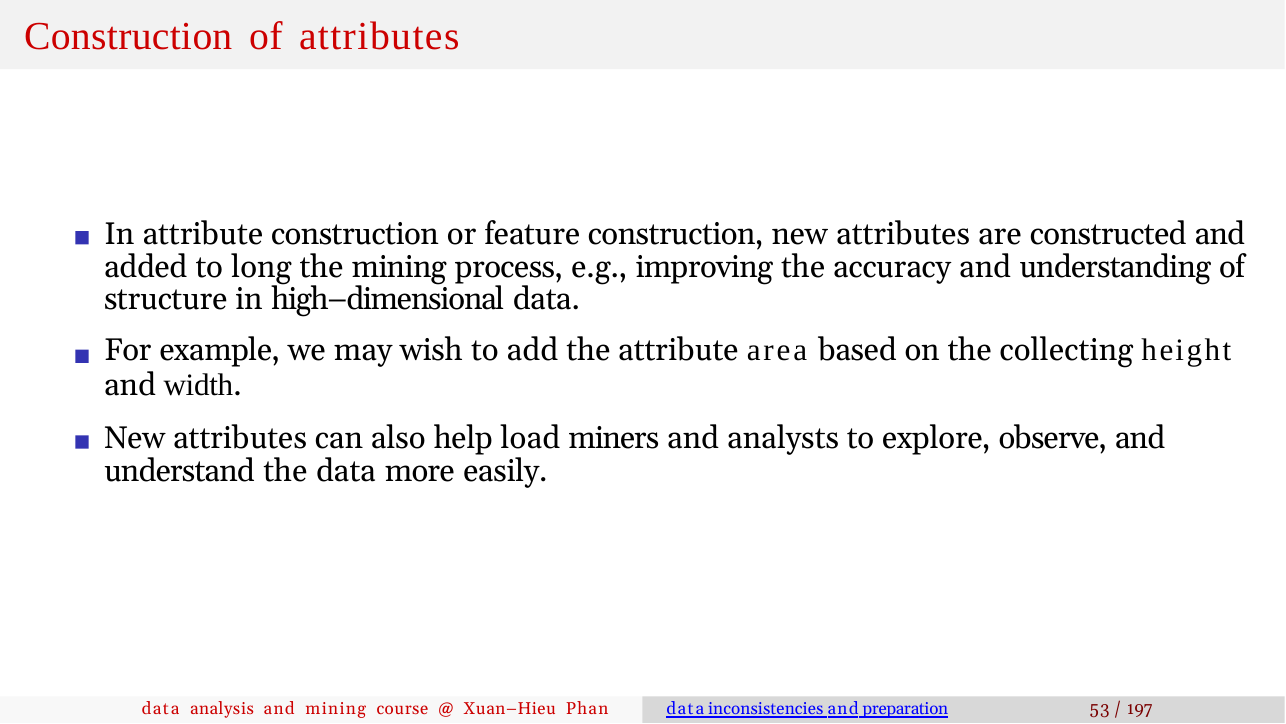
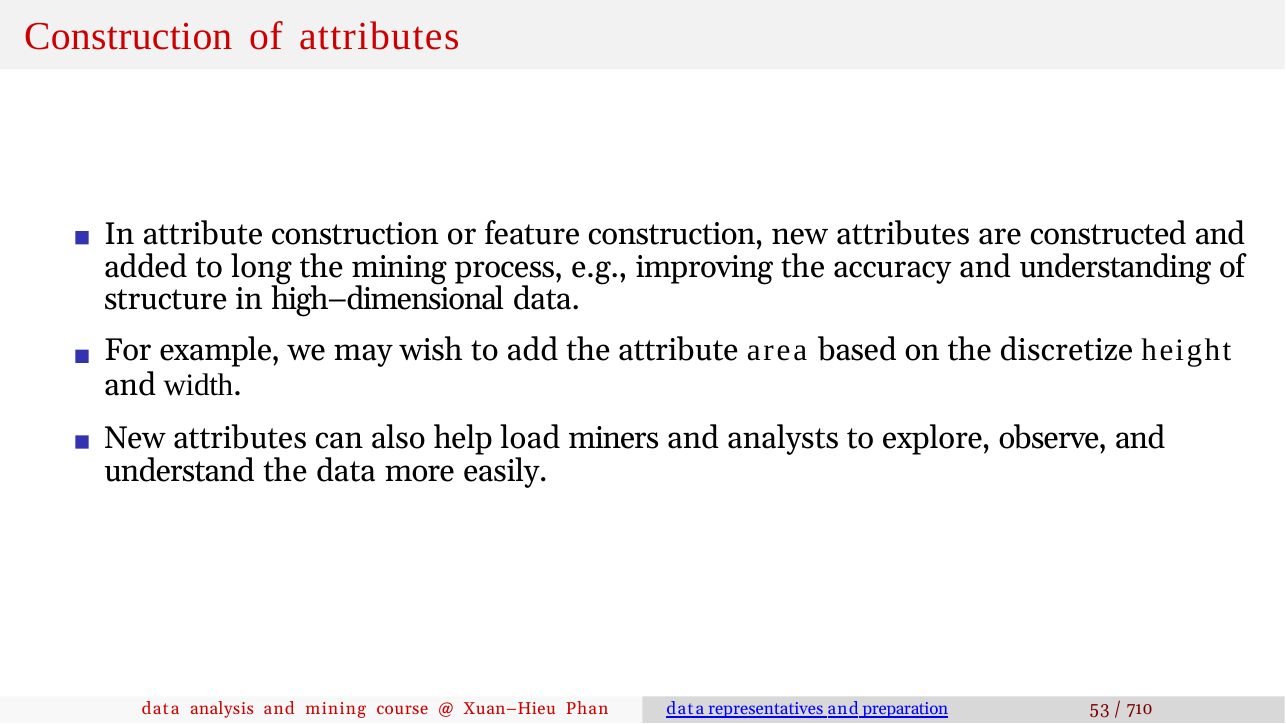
collecting: collecting -> discretize (1066, 350)
inconsistencies: inconsistencies -> representatives (766, 709)
197: 197 -> 710 (1140, 709)
